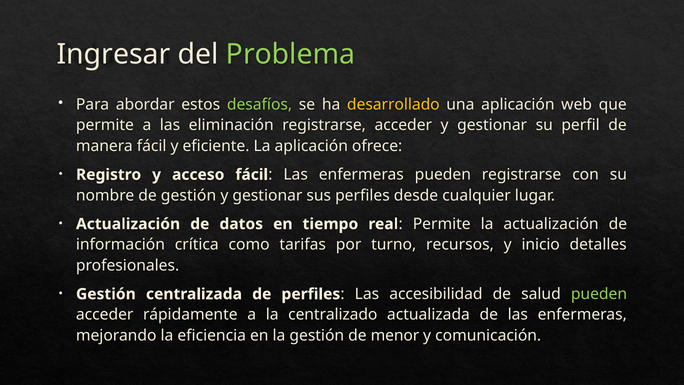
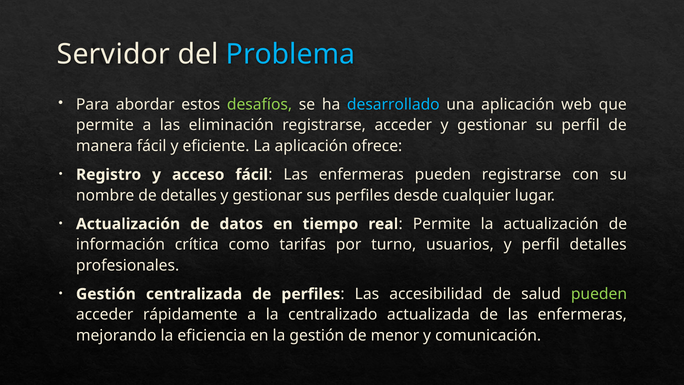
Ingresar: Ingresar -> Servidor (113, 54)
Problema colour: light green -> light blue (291, 54)
desarrollado colour: yellow -> light blue (393, 105)
de gestión: gestión -> detalles (189, 195)
recursos: recursos -> usuarios (460, 245)
y inicio: inicio -> perfil (541, 245)
